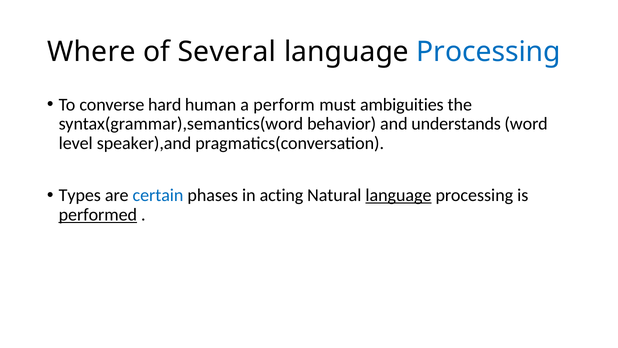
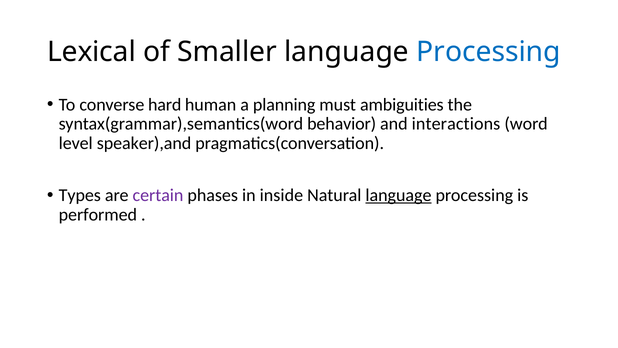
Where: Where -> Lexical (92, 52)
Several: Several -> Smaller (227, 52)
perform: perform -> planning (284, 104)
understands: understands -> interactions (456, 124)
certain colour: blue -> purple (158, 195)
acting: acting -> inside (281, 195)
performed underline: present -> none (98, 214)
